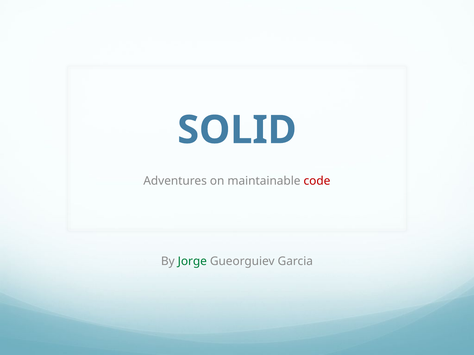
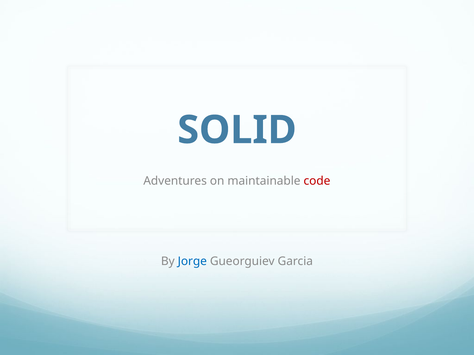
Jorge colour: green -> blue (192, 262)
